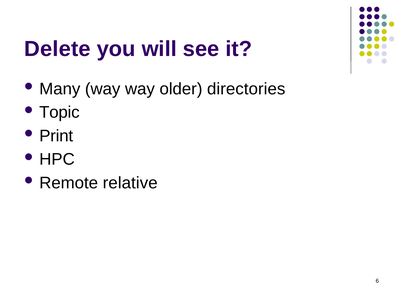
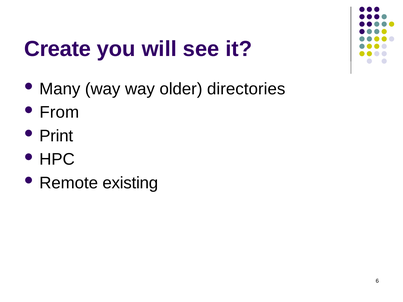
Delete: Delete -> Create (58, 49)
Topic: Topic -> From (59, 113)
relative: relative -> existing (130, 183)
